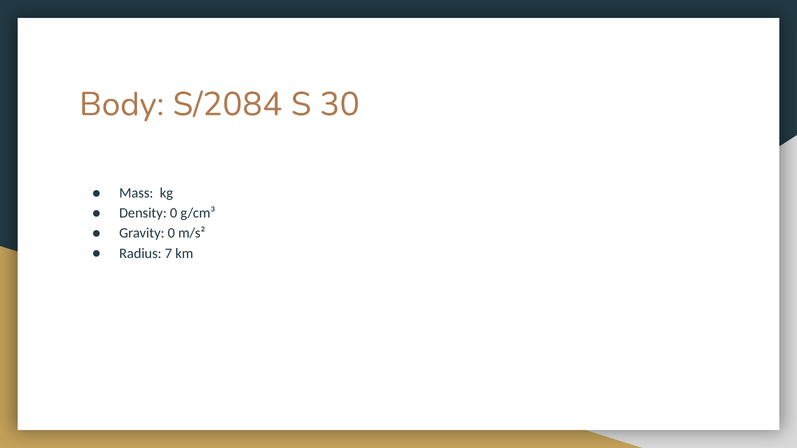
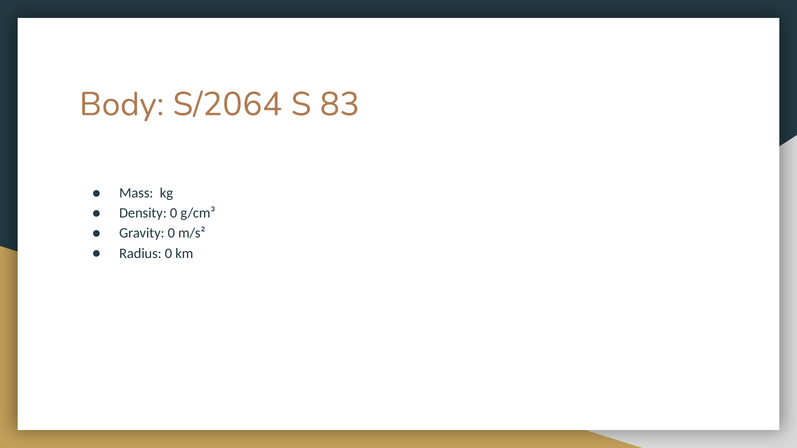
S/2084: S/2084 -> S/2064 (227, 104)
30: 30 -> 83 (340, 104)
Radius 7: 7 -> 0 (169, 253)
